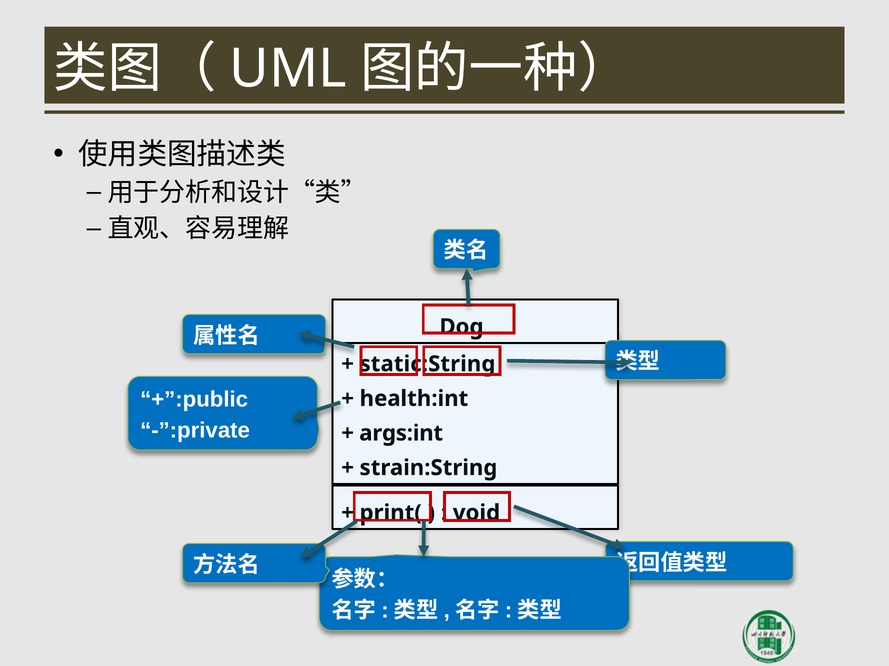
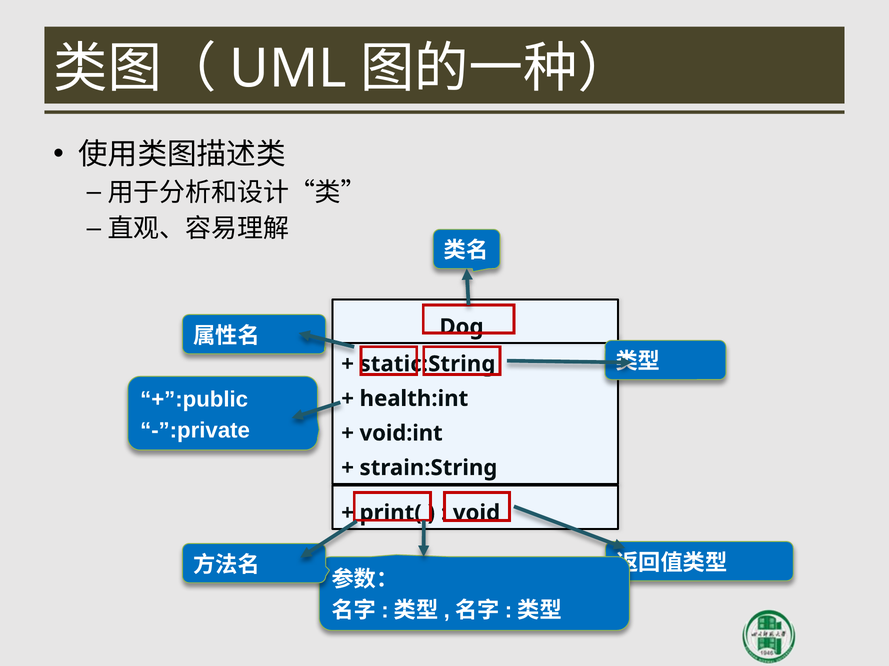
args:int: args:int -> void:int (401, 434)
